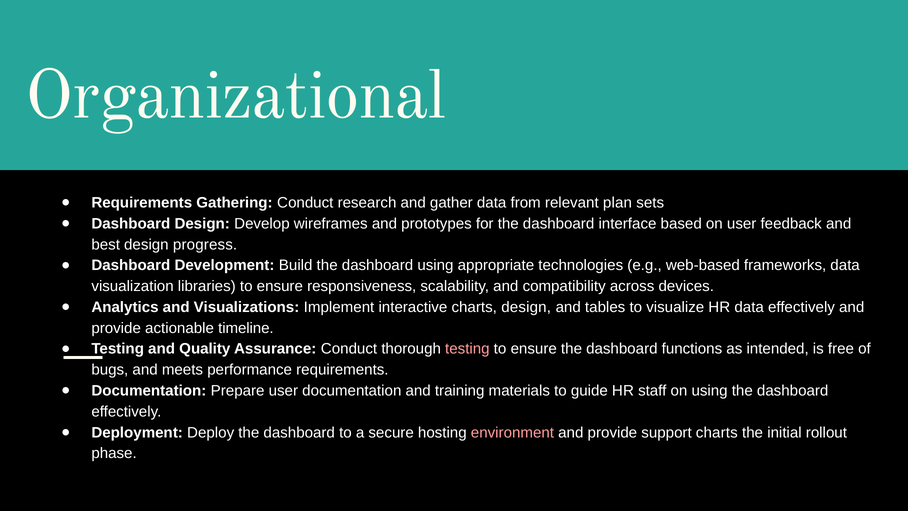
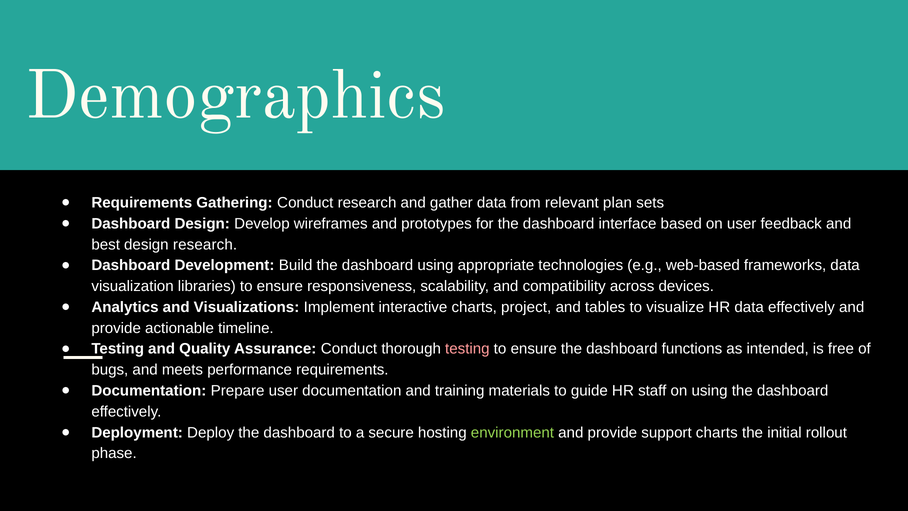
Organizational: Organizational -> Demographics (236, 95)
design progress: progress -> research (205, 244)
charts design: design -> project (526, 307)
environment colour: pink -> light green (512, 432)
